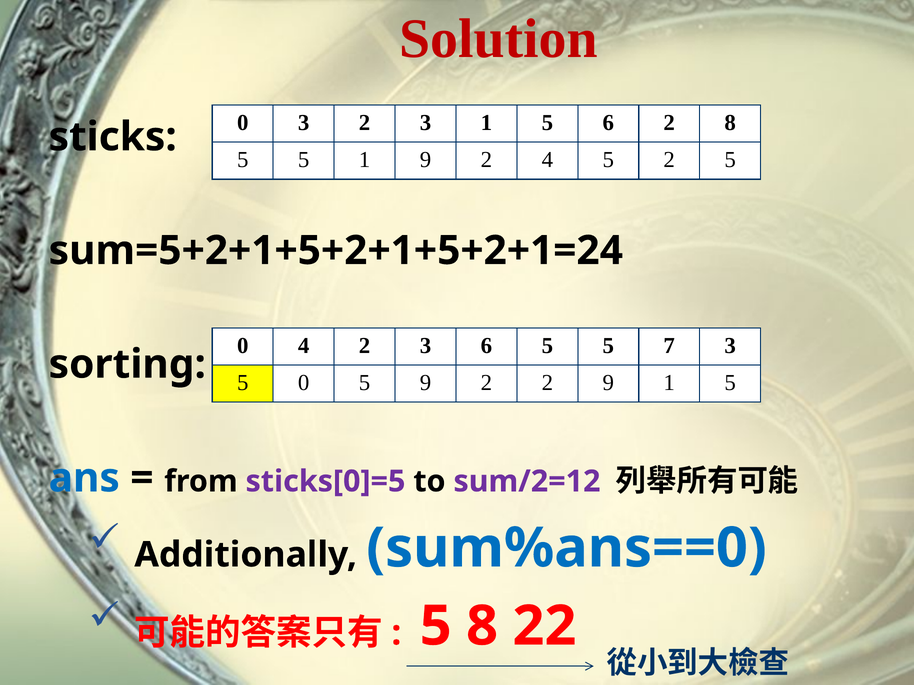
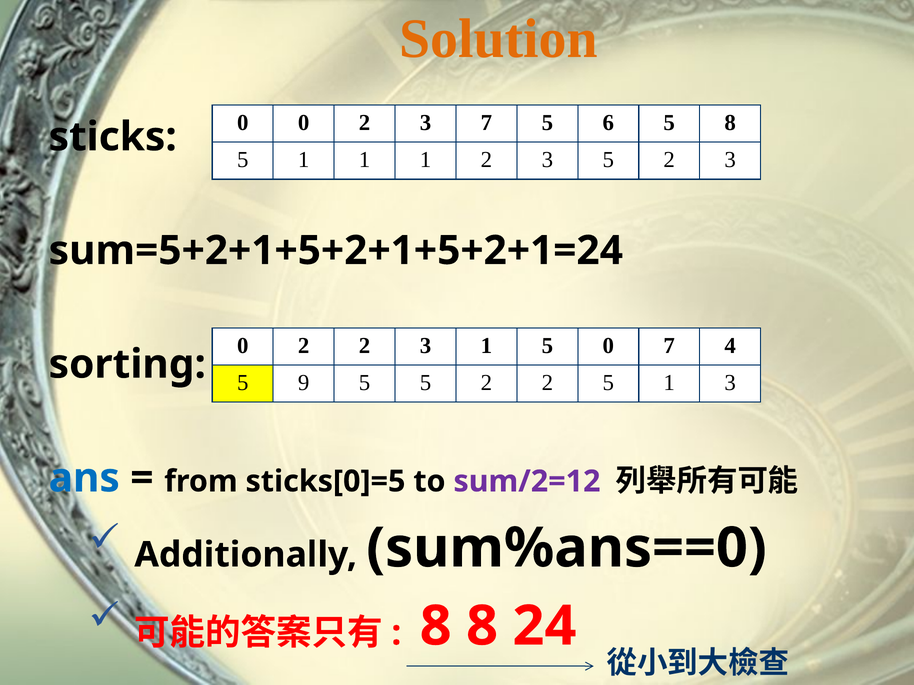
Solution colour: red -> orange (499, 39)
0 3: 3 -> 0 (304, 123)
3 1: 1 -> 7 (486, 123)
6 2: 2 -> 5 (669, 123)
5: 5 -> 1 (304, 160)
9: 9 -> 1 (426, 160)
4: 4 -> 3 (547, 160)
5 2 5: 5 -> 3 (730, 160)
4: 4 -> 2 (304, 346)
3 6: 6 -> 1 (486, 346)
5: 5 -> 0 (608, 346)
7 3: 3 -> 4 (730, 346)
0: 0 -> 9 (304, 383)
5 9: 9 -> 5 (426, 383)
2 9: 9 -> 5 (608, 383)
5: 5 -> 3 (730, 383)
sticks[0]=5 colour: purple -> black (325, 482)
sum%ans==0 colour: blue -> black (567, 548)
5: 5 -> 8 (436, 627)
22: 22 -> 24 (544, 627)
